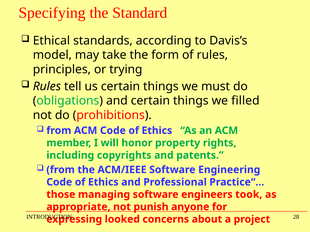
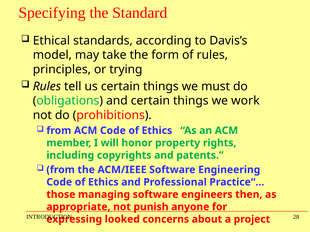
filled: filled -> work (245, 101)
took: took -> then (249, 195)
